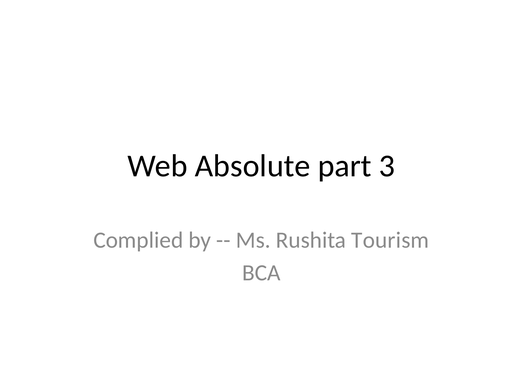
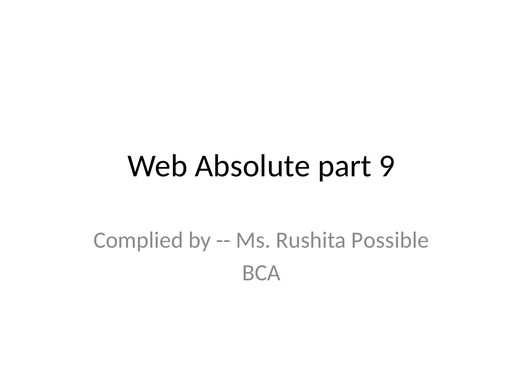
3: 3 -> 9 (387, 166)
Tourism: Tourism -> Possible (390, 240)
